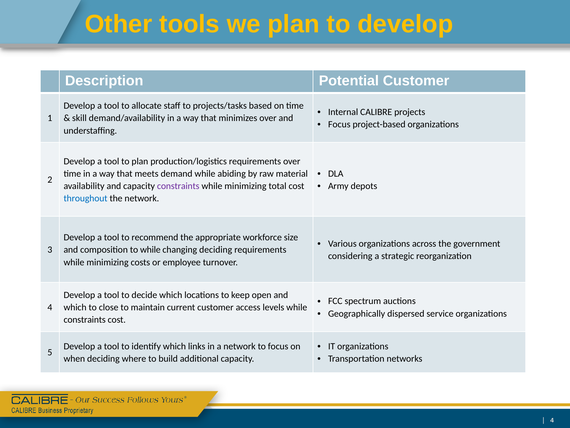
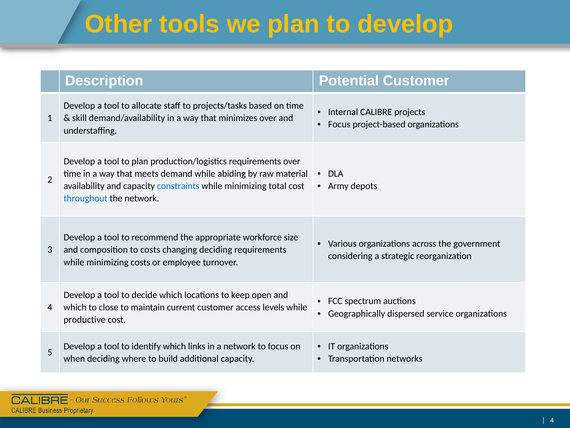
constraints colour: purple -> blue (178, 186)
to while: while -> costs (150, 250)
constraints: constraints -> productive (85, 319)
